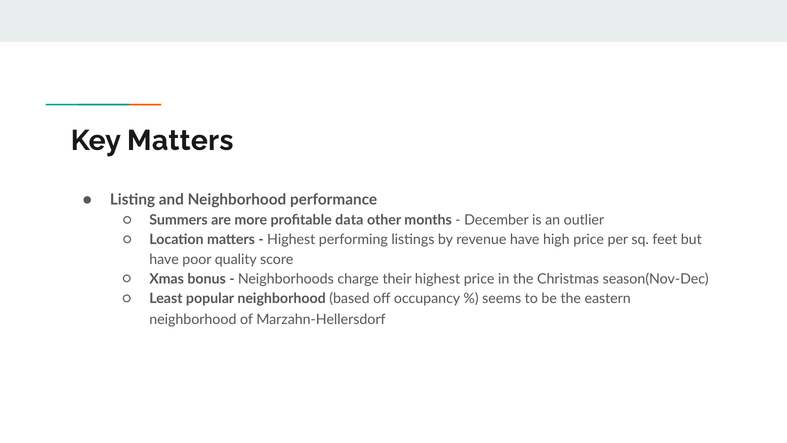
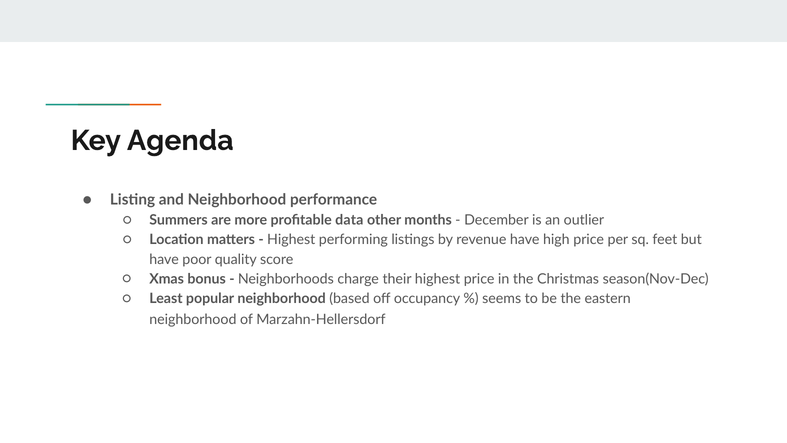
Key Matters: Matters -> Agenda (180, 140)
